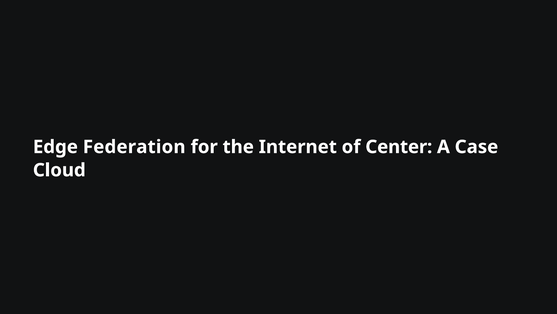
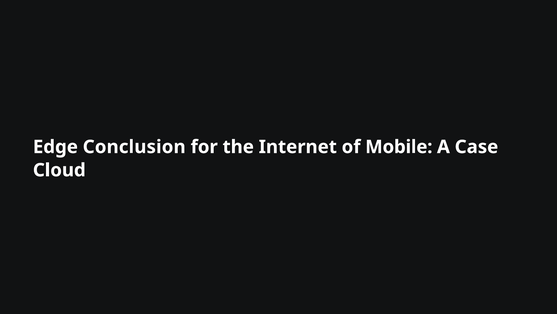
Federation: Federation -> Conclusion (134, 147)
Center: Center -> Mobile (399, 147)
